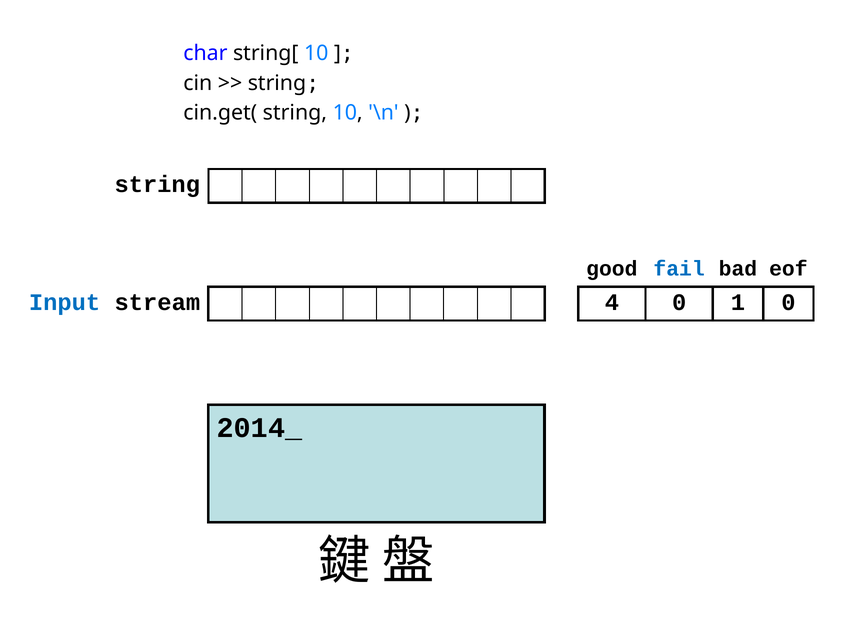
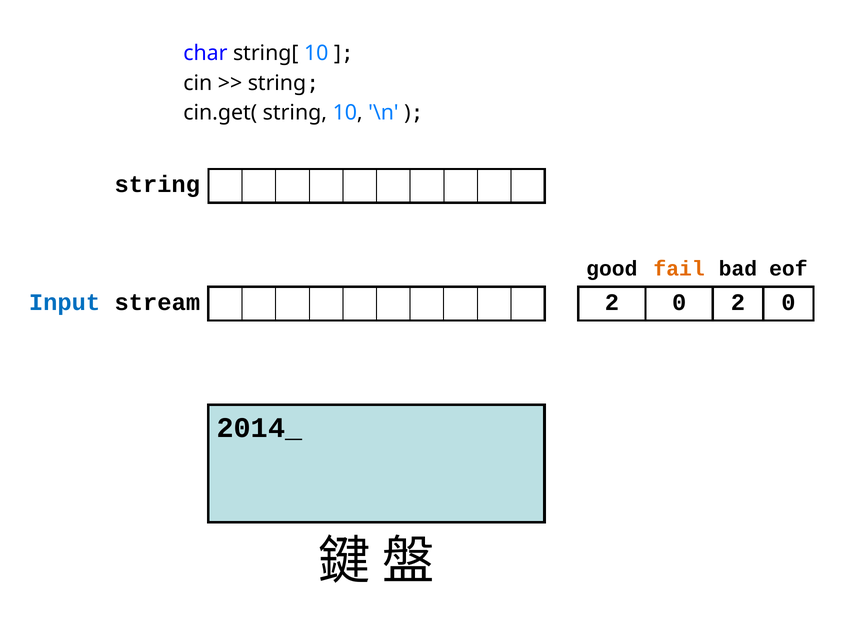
fail colour: blue -> orange (679, 268)
stream 4: 4 -> 2 (612, 302)
0 1: 1 -> 2 (738, 302)
